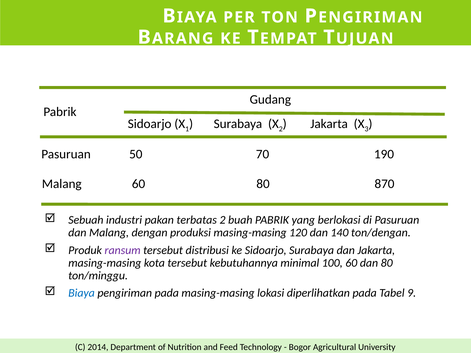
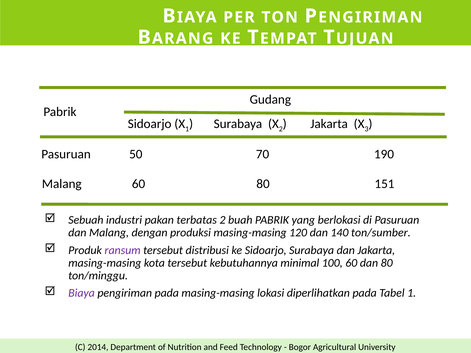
870: 870 -> 151 (384, 184)
ton/dengan: ton/dengan -> ton/sumber (381, 233)
Biaya colour: blue -> purple (82, 293)
Tabel 9: 9 -> 1 (412, 293)
